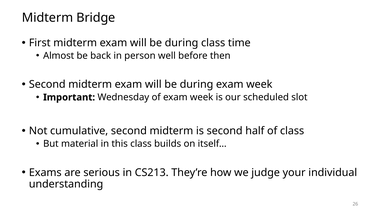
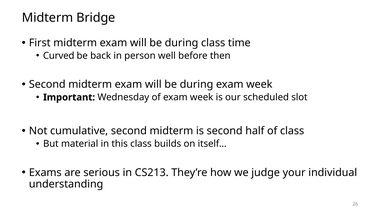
Almost: Almost -> Curved (59, 56)
